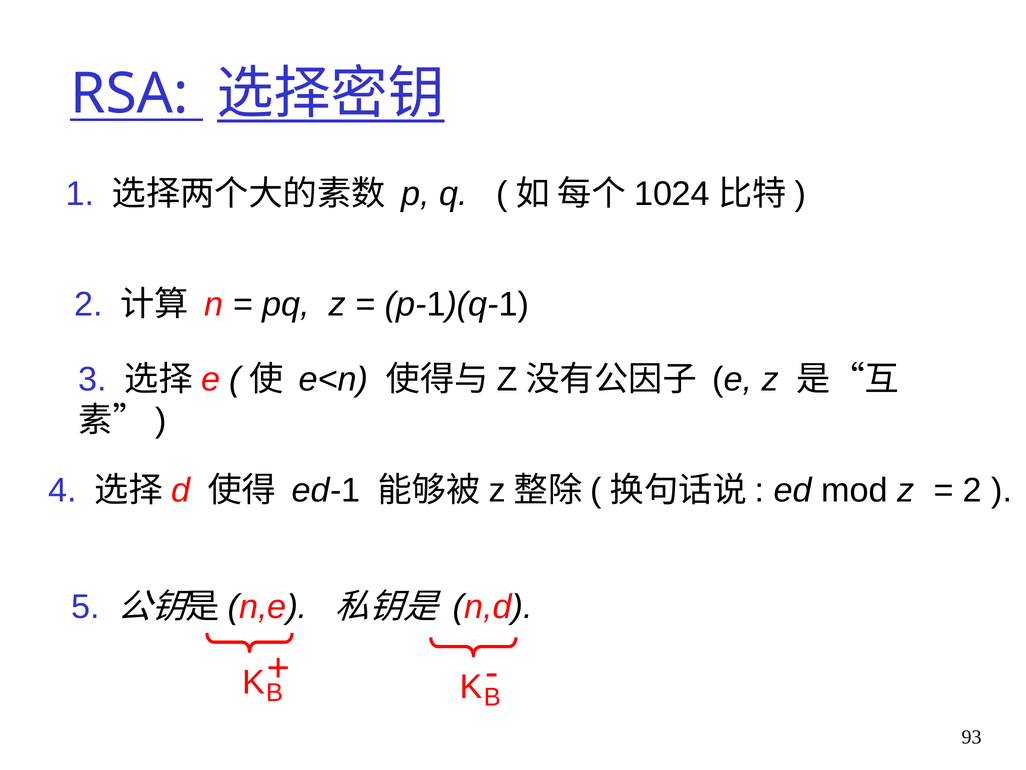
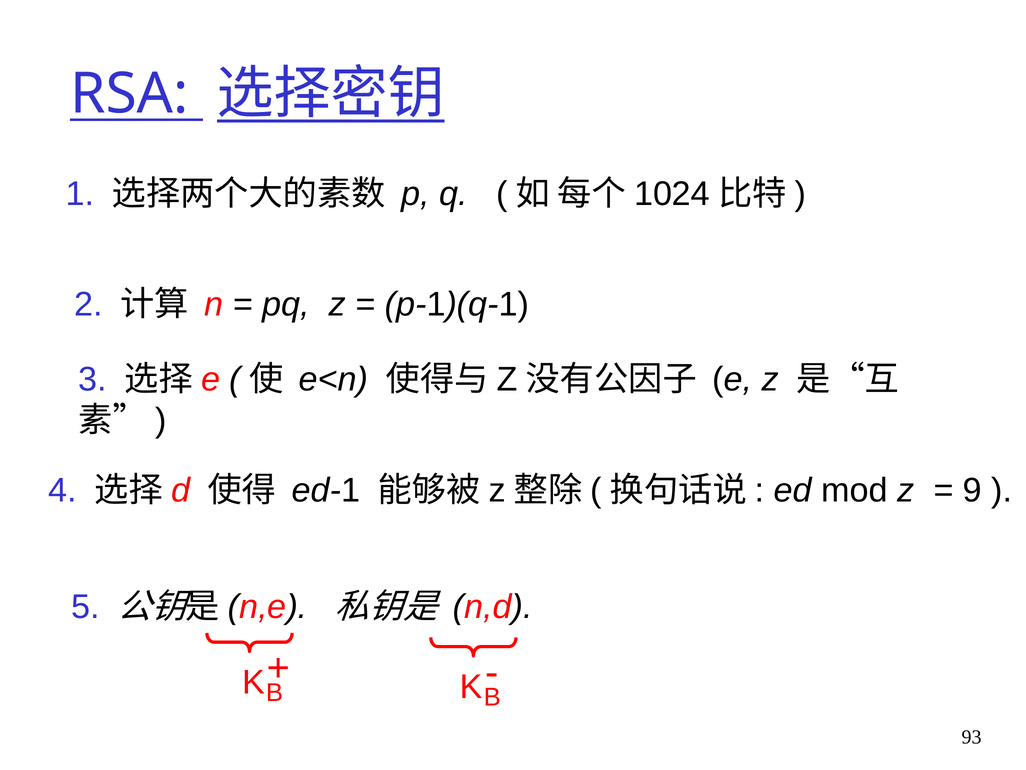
2: 2 -> 9 (972, 490)
